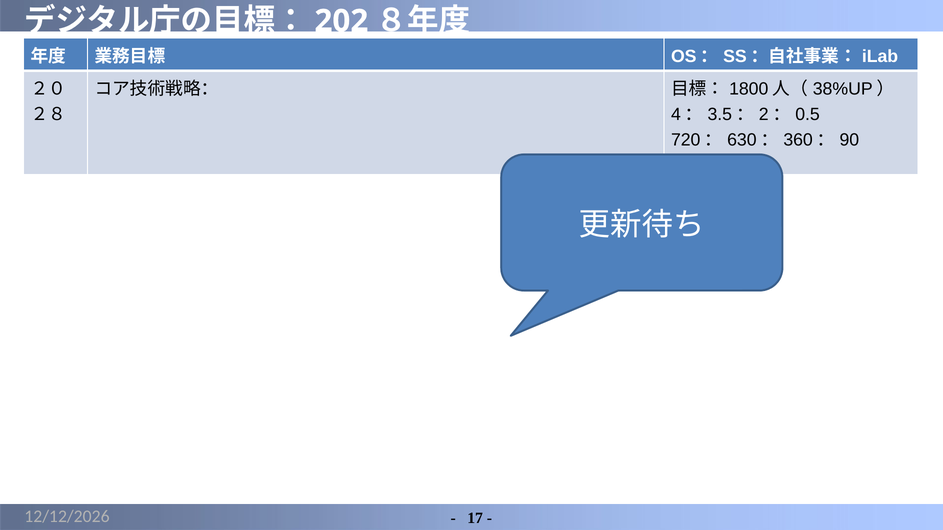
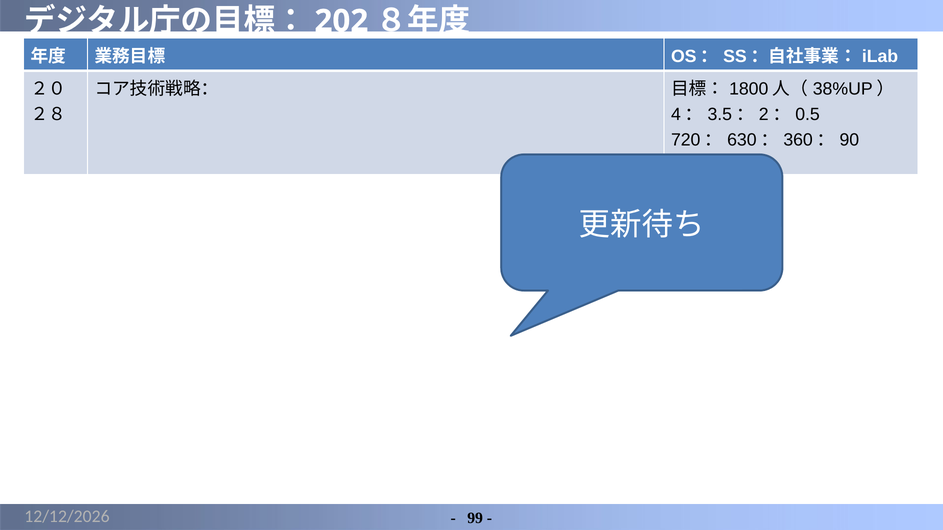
17: 17 -> 99 (475, 518)
